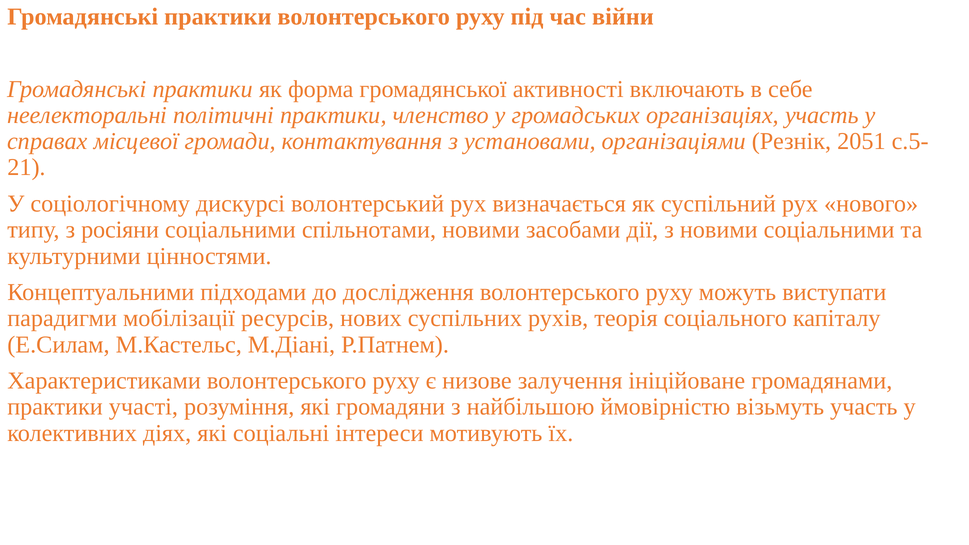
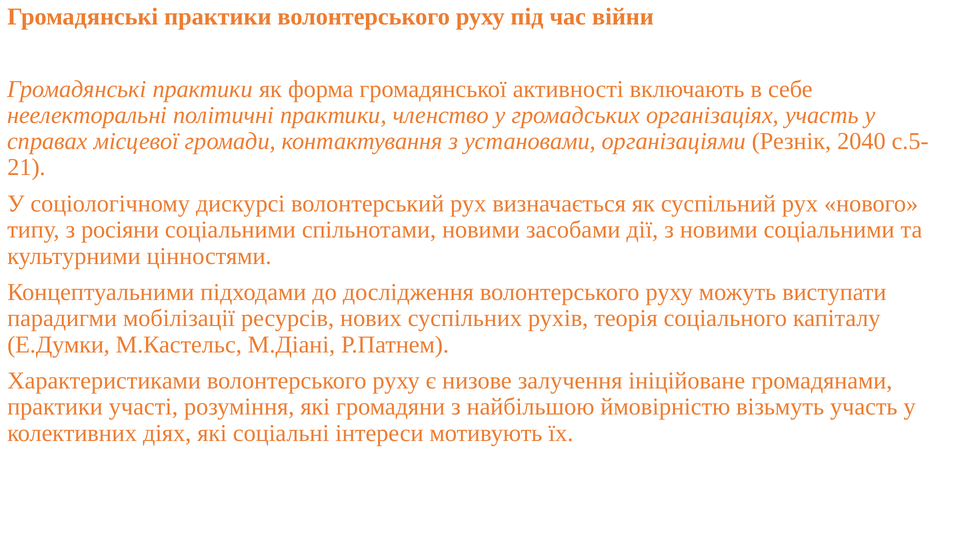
2051: 2051 -> 2040 (861, 141)
Е.Силам: Е.Силам -> Е.Думки (59, 345)
